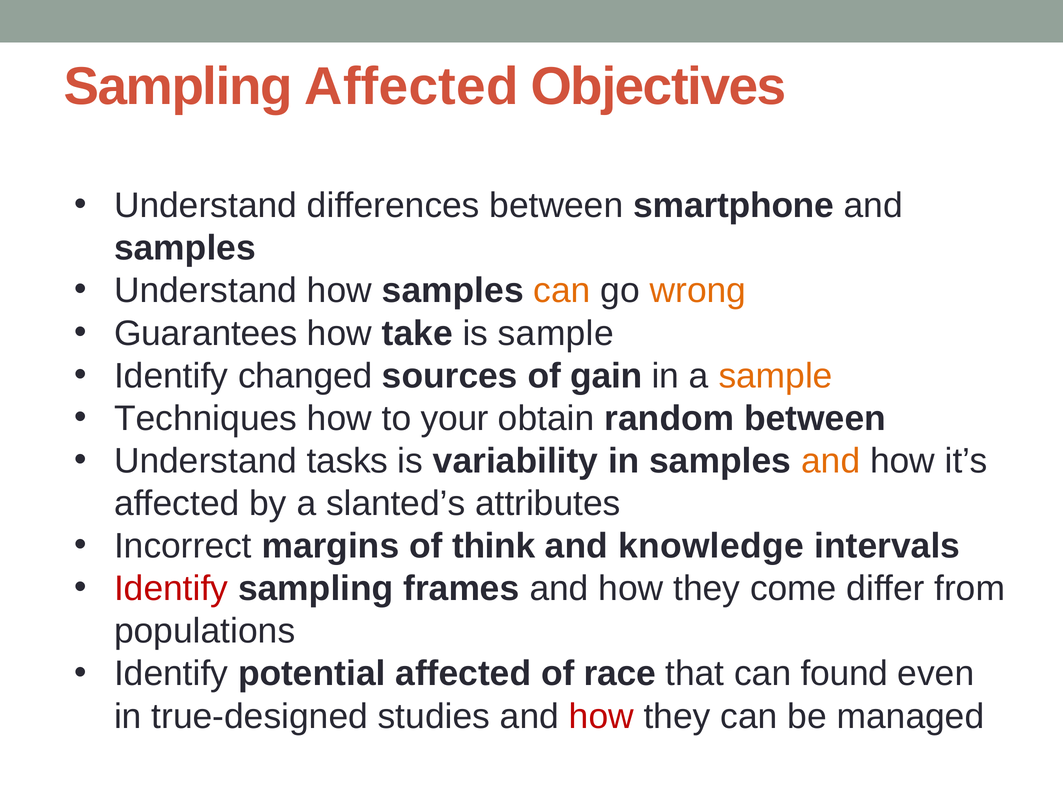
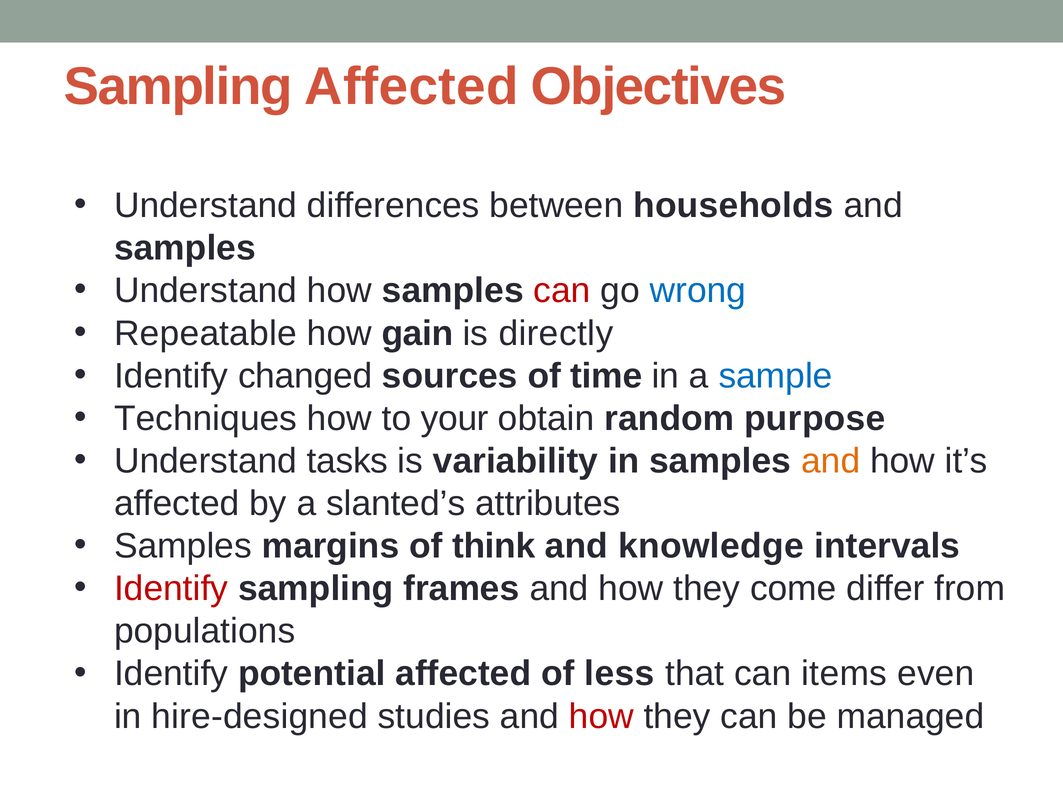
smartphone: smartphone -> households (734, 205)
can colour: orange -> red (562, 290)
wrong colour: orange -> blue (698, 290)
Guarantees: Guarantees -> Repeatable (206, 333)
take: take -> gain (418, 333)
is sample: sample -> directly (556, 333)
gain: gain -> time (606, 376)
sample colour: orange -> blue (776, 376)
random between: between -> purpose (815, 418)
Incorrect: Incorrect -> Samples (183, 546)
race: race -> less (619, 673)
found: found -> items (844, 673)
true-designed: true-designed -> hire-designed (260, 716)
